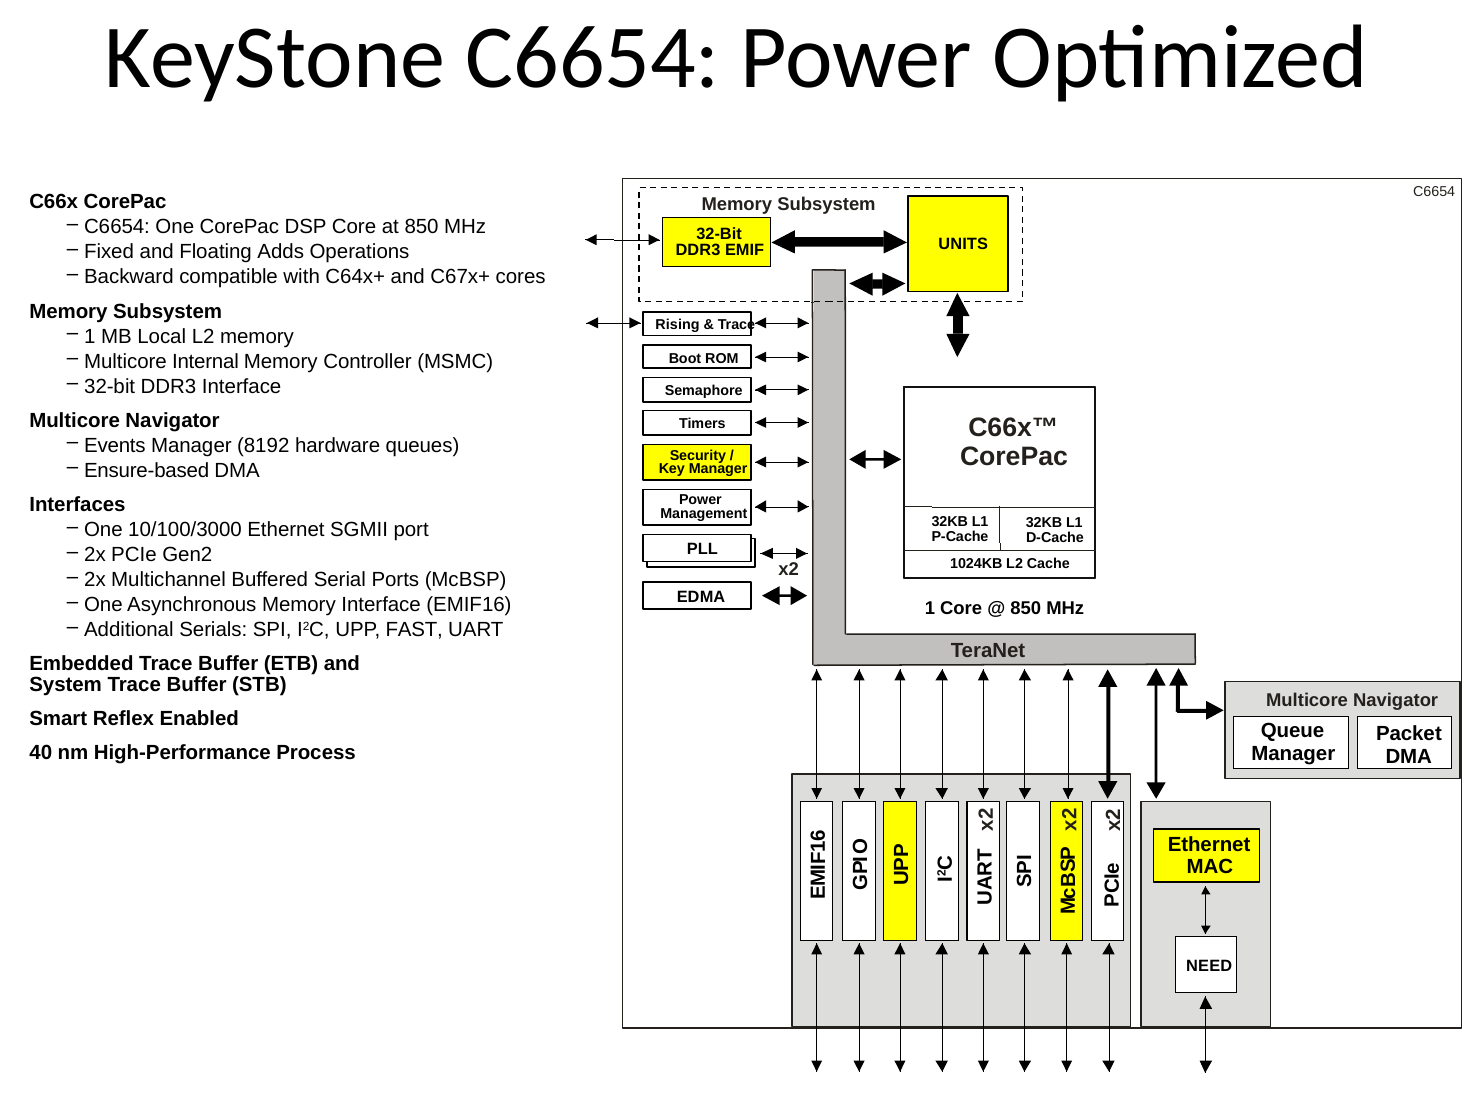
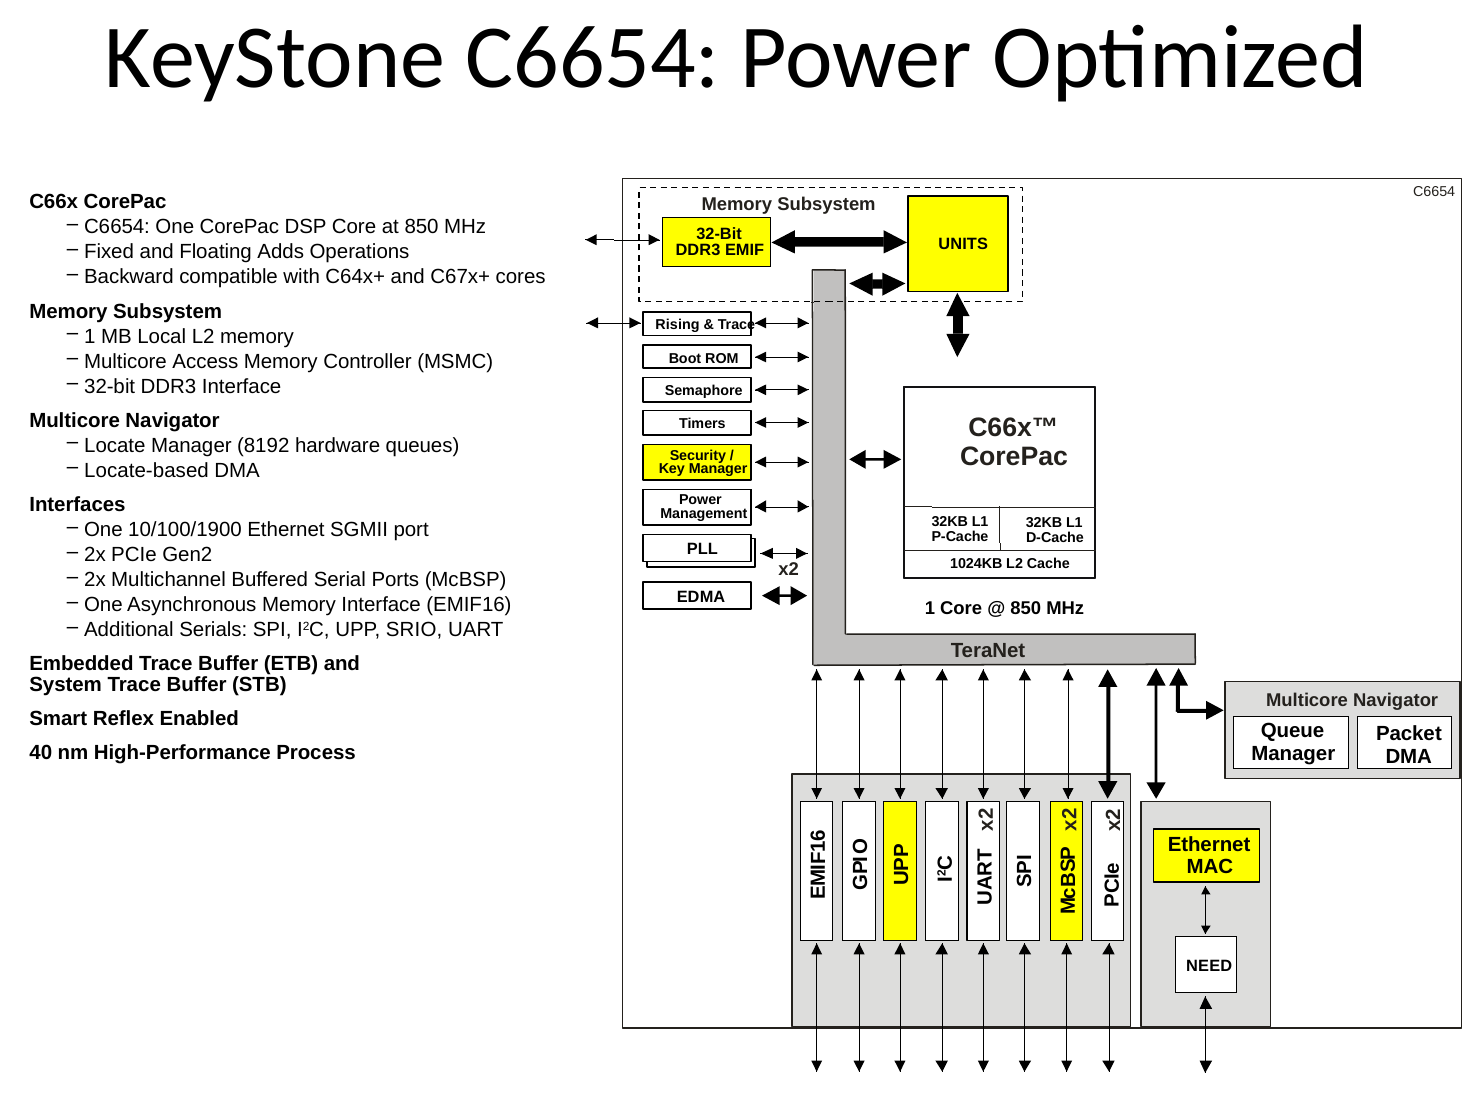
Internal: Internal -> Access (205, 361)
Events: Events -> Locate (115, 446)
Ensure-based: Ensure-based -> Locate-based (147, 471)
10/100/3000: 10/100/3000 -> 10/100/1900 (185, 530)
FAST: FAST -> SRIO (414, 630)
